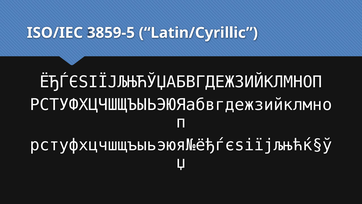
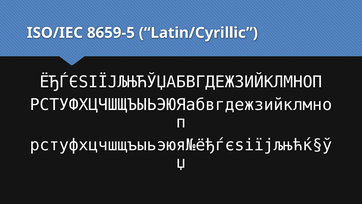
3859-5: 3859-5 -> 8659-5 (111, 33)
